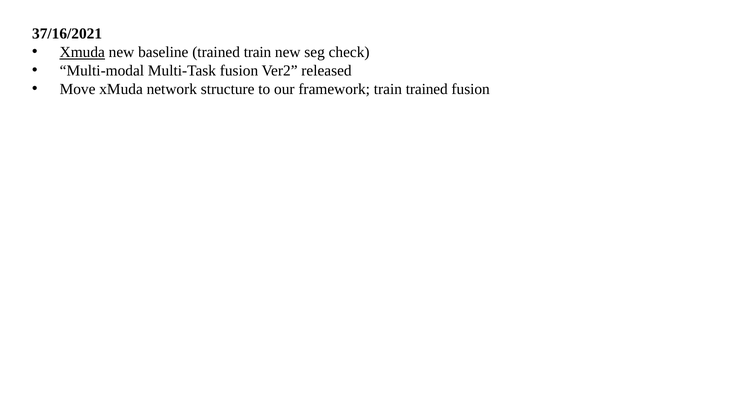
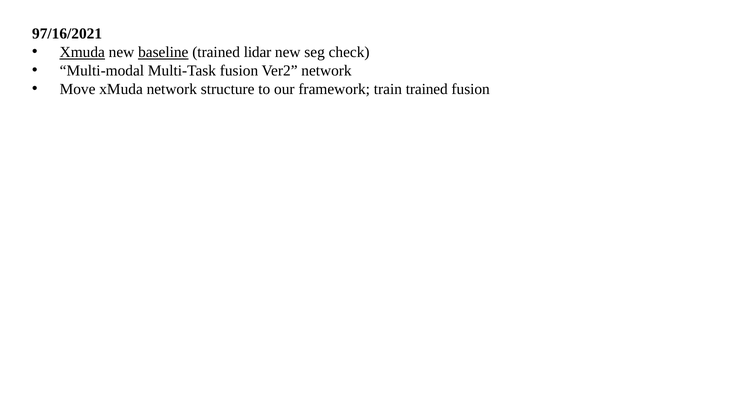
37/16/2021: 37/16/2021 -> 97/16/2021 (67, 34)
baseline underline: none -> present (163, 52)
trained train: train -> lidar (258, 52)
Ver2 released: released -> network (326, 71)
